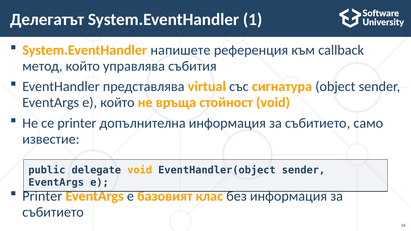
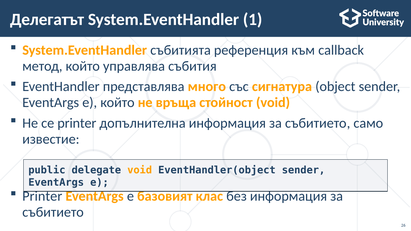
напишете: напишете -> събитията (181, 50)
virtual: virtual -> много (207, 87)
